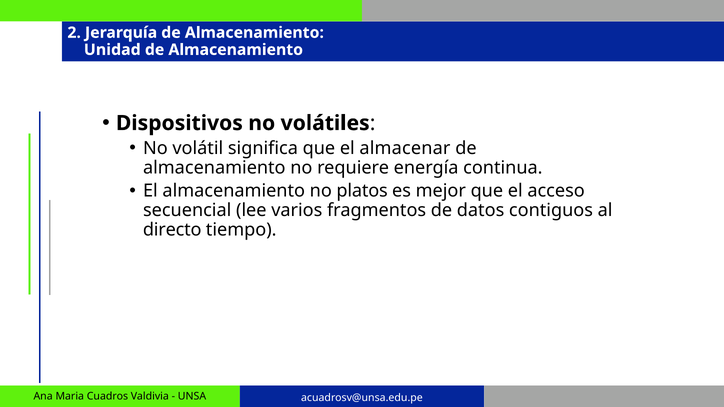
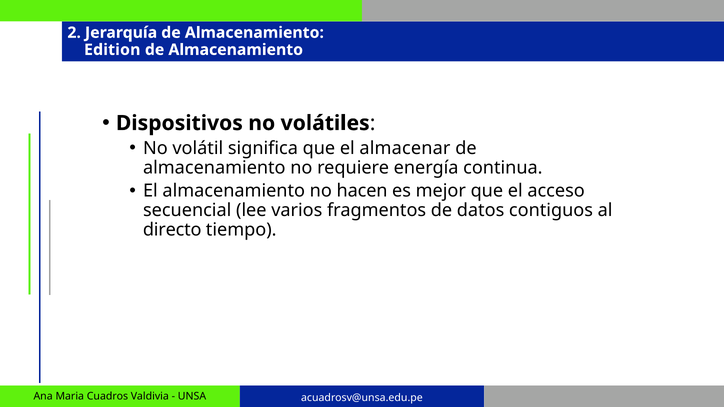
Unidad: Unidad -> Edition (112, 50)
platos: platos -> hacen (362, 191)
